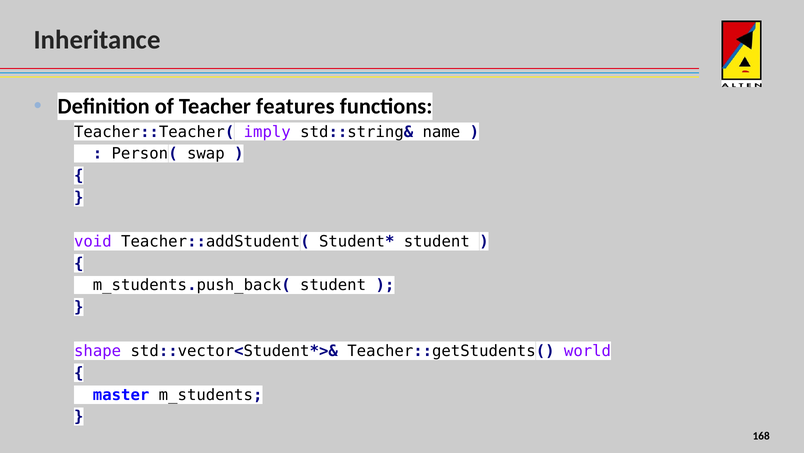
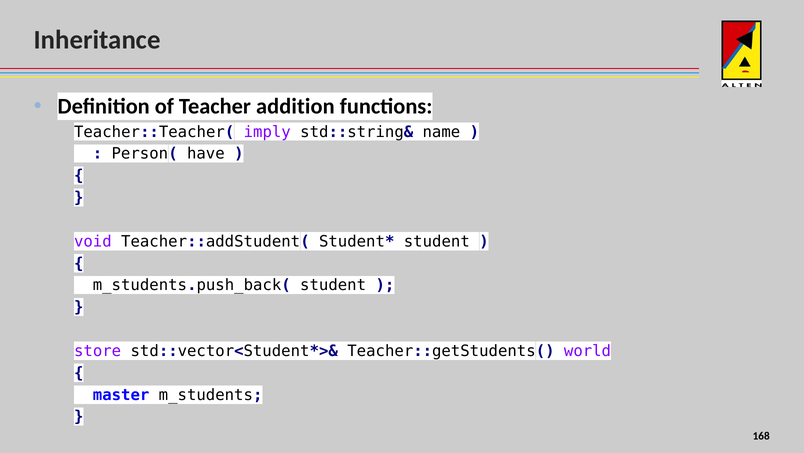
features: features -> addition (295, 106)
swap: swap -> have (206, 154)
shape: shape -> store (98, 351)
